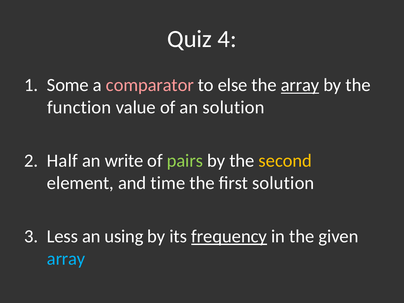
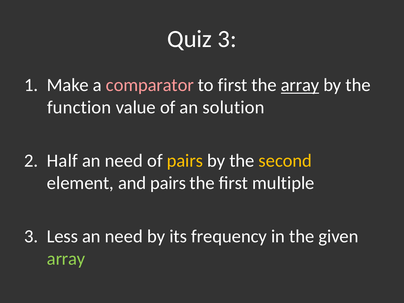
Quiz 4: 4 -> 3 (227, 39)
Some: Some -> Make (68, 85)
to else: else -> first (233, 85)
write: write -> need (124, 161)
pairs colour: light green -> yellow (185, 161)
and time: time -> pairs (168, 183)
first solution: solution -> multiple (283, 183)
using: using -> need (124, 236)
frequency underline: present -> none (229, 236)
array colour: light blue -> light green (66, 259)
